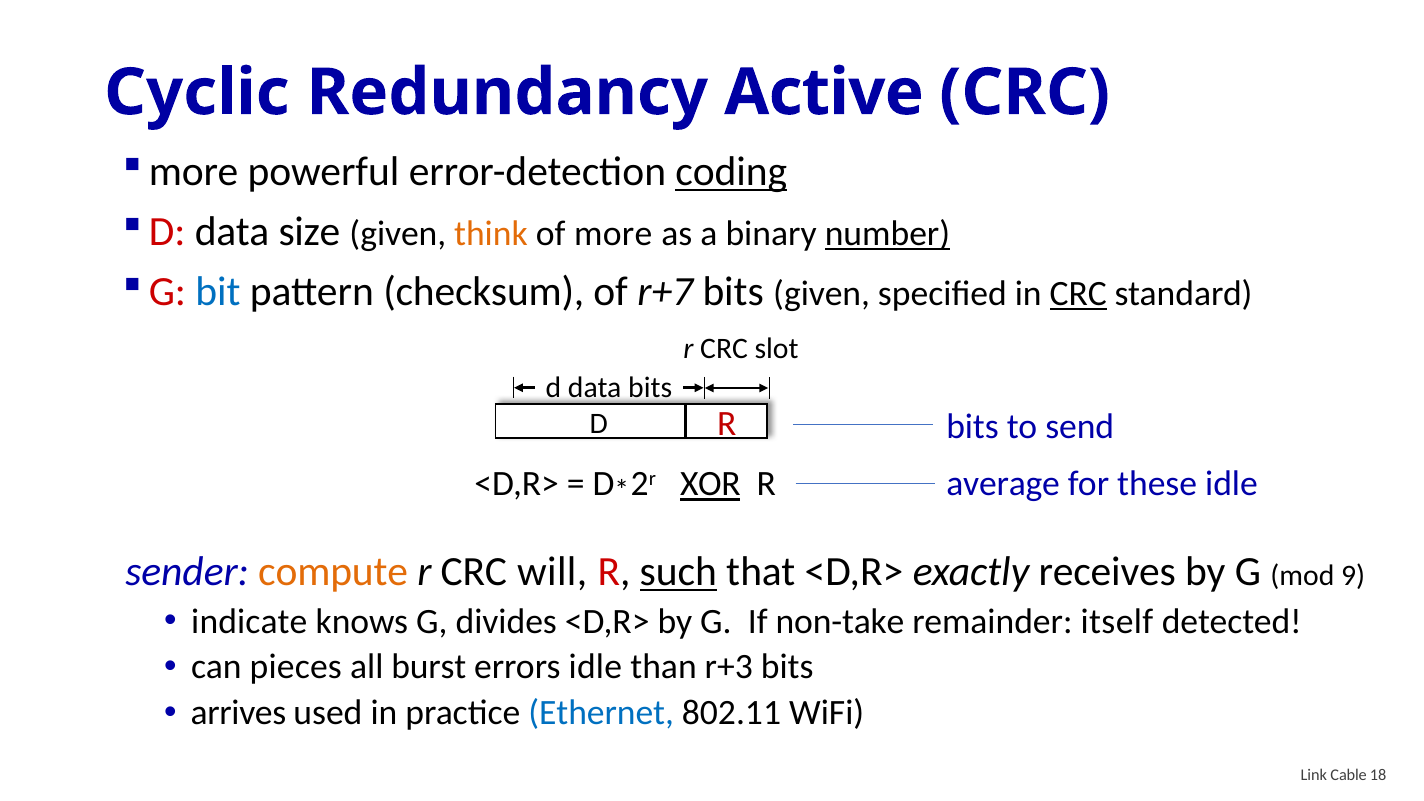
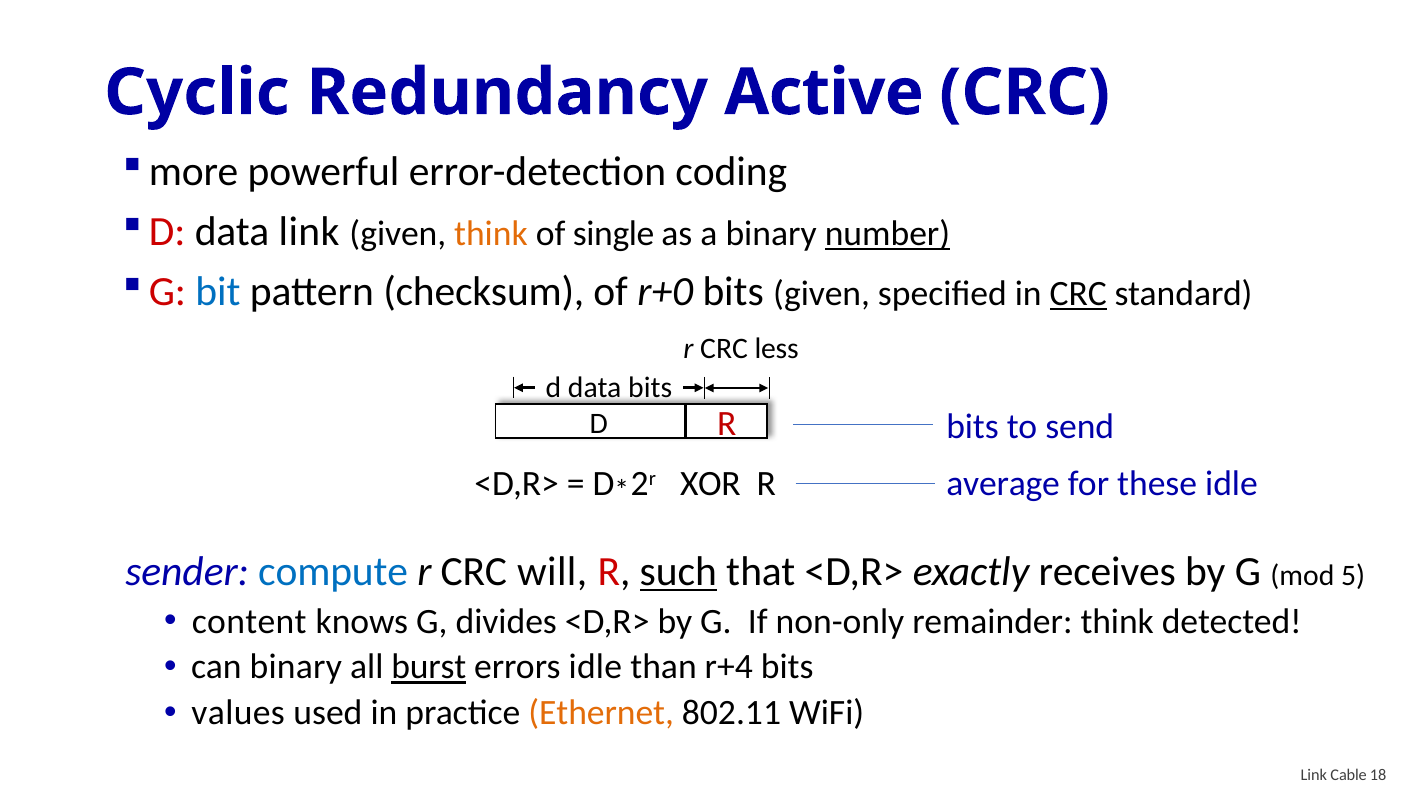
coding underline: present -> none (731, 172)
data size: size -> link (309, 232)
of more: more -> single (614, 234)
r+7: r+7 -> r+0 (665, 291)
slot: slot -> less (777, 349)
XOR underline: present -> none (710, 484)
compute colour: orange -> blue (333, 572)
9: 9 -> 5 (1353, 576)
indicate: indicate -> content (249, 621)
non-take: non-take -> non-only (840, 621)
remainder itself: itself -> think (1117, 621)
can pieces: pieces -> binary (296, 667)
burst underline: none -> present (429, 667)
r+3: r+3 -> r+4 (729, 667)
arrives: arrives -> values (238, 713)
Ethernet colour: blue -> orange (601, 713)
